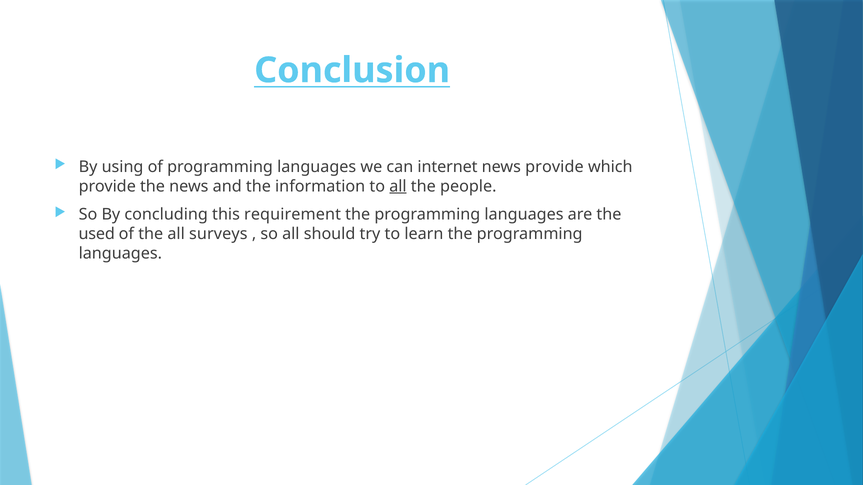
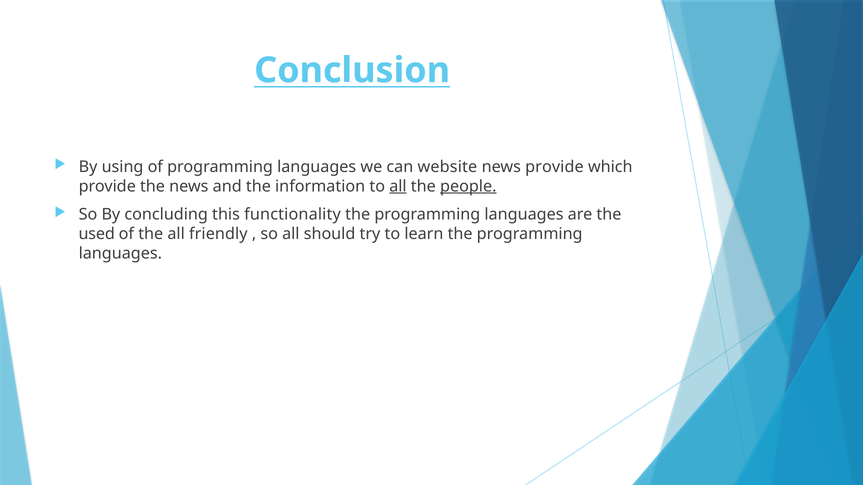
internet: internet -> website (447, 167)
people underline: none -> present (468, 186)
requirement: requirement -> functionality (293, 215)
surveys: surveys -> friendly (218, 234)
